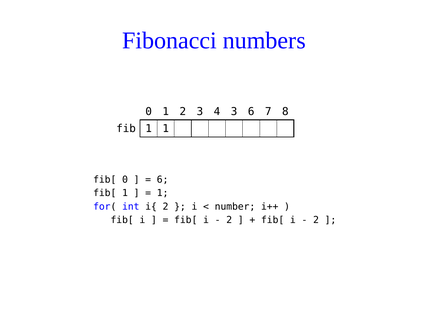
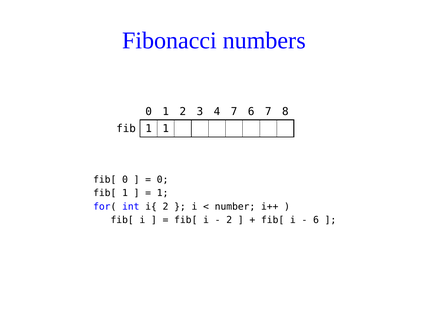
4 3: 3 -> 7 (234, 112)
6: 6 -> 0 (163, 180)
2: 2 -> 6 (316, 220)
